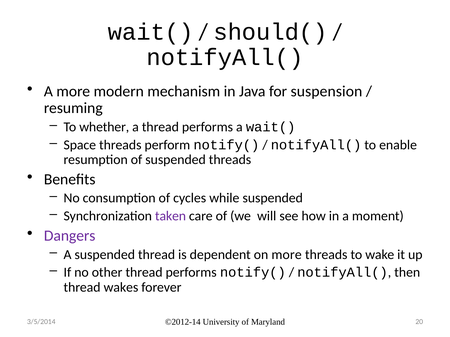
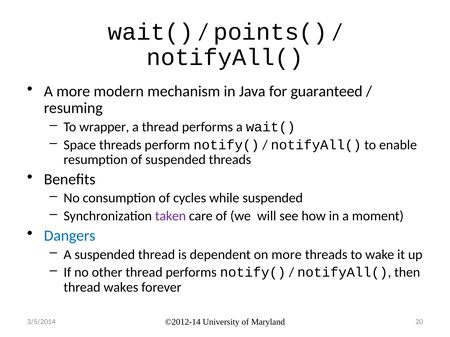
should(: should( -> points( (270, 32)
suspension: suspension -> guaranteed (327, 91)
whether: whether -> wrapper (104, 127)
Dangers colour: purple -> blue (70, 236)
